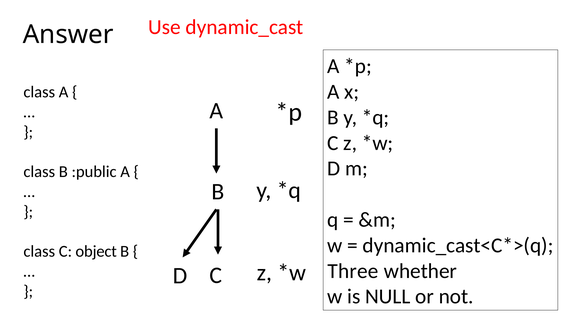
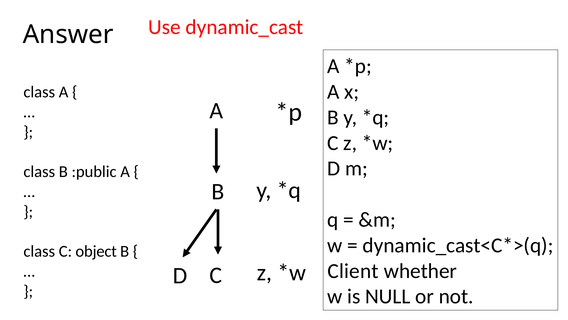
Three: Three -> Client (353, 271)
